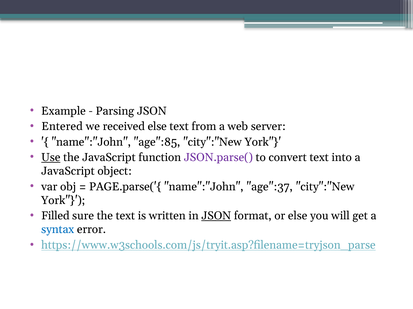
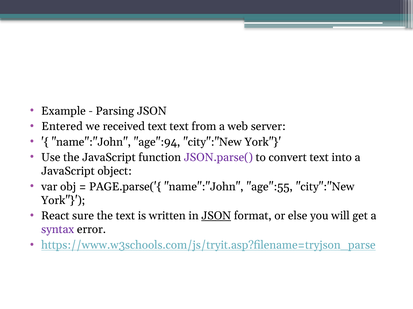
received else: else -> text (157, 127)
age":85: age":85 -> age":94 (157, 142)
Use underline: present -> none (51, 158)
age":37: age":37 -> age":55 (270, 187)
Filled: Filled -> React (55, 216)
syntax colour: blue -> purple (58, 230)
